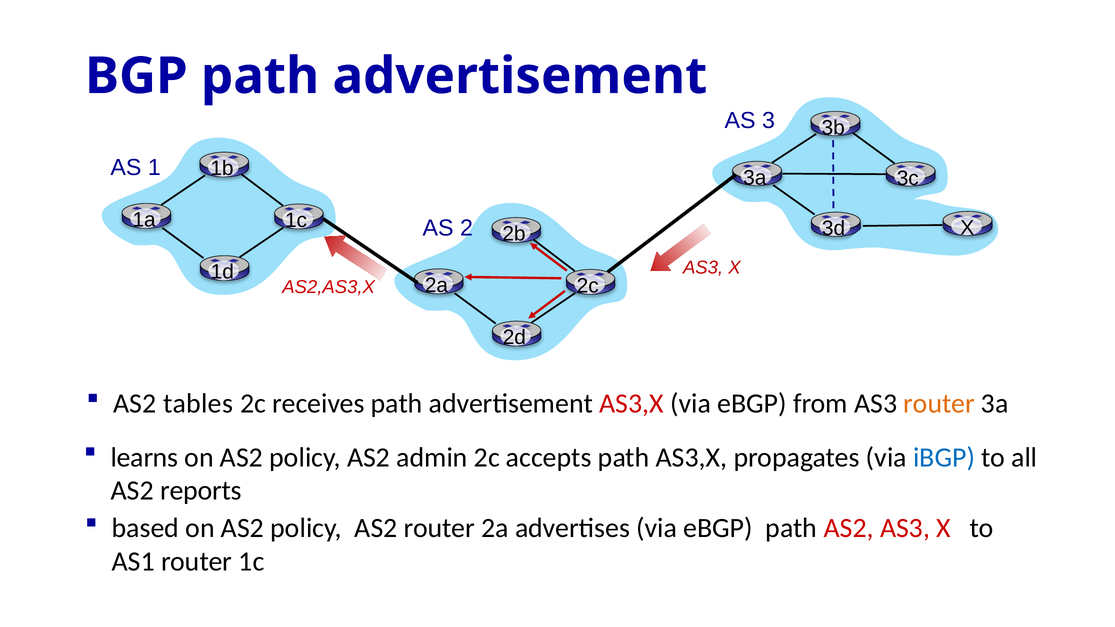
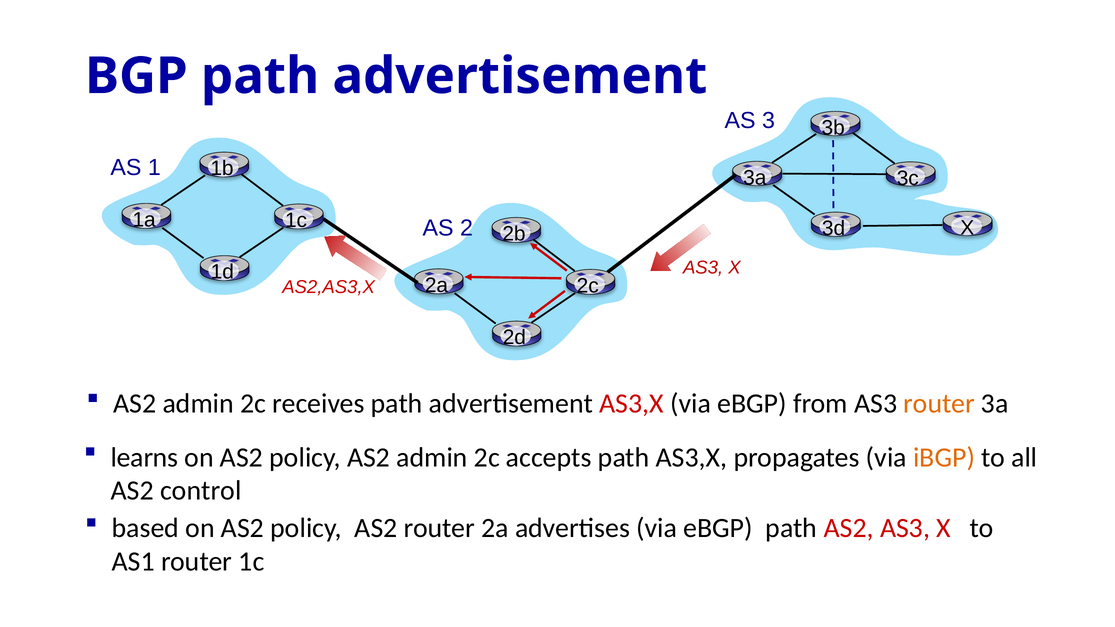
tables: tables -> admin (198, 404)
iBGP colour: blue -> orange (944, 457)
reports: reports -> control (201, 491)
